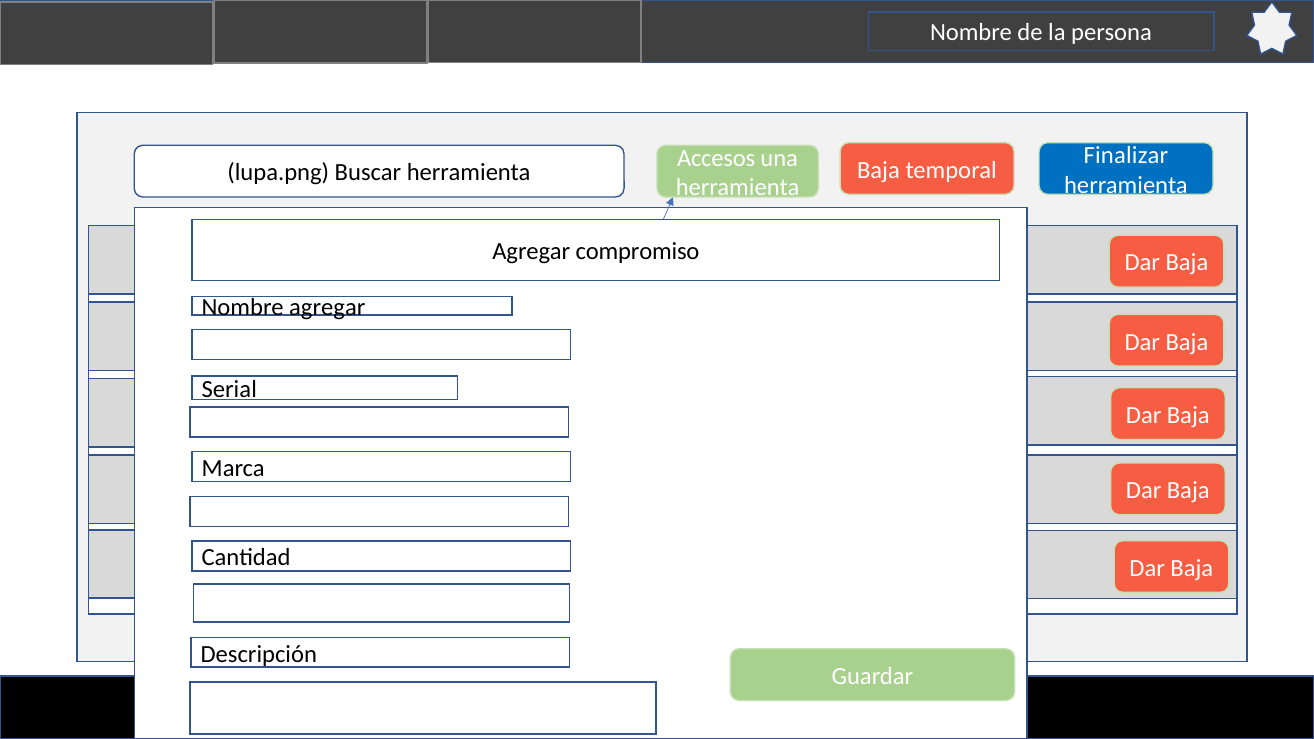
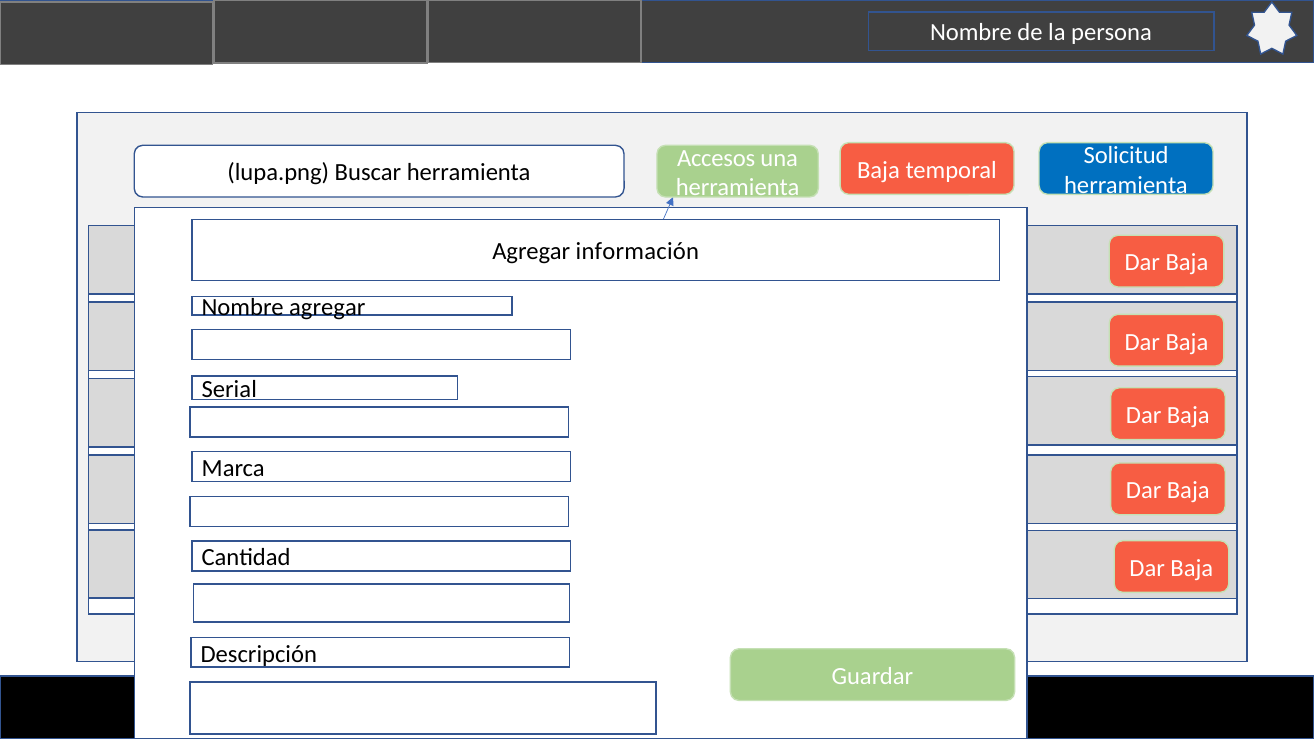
Finalizar: Finalizar -> Solicitud (1126, 155)
compromiso: compromiso -> información (637, 252)
